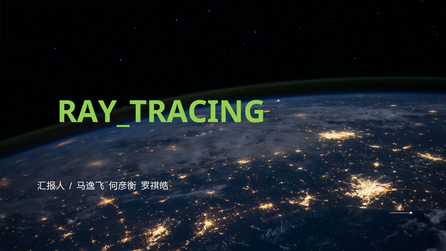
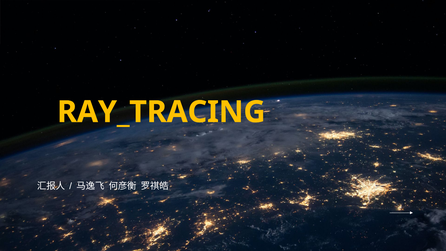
RAY_TRACING colour: light green -> yellow (161, 112)
